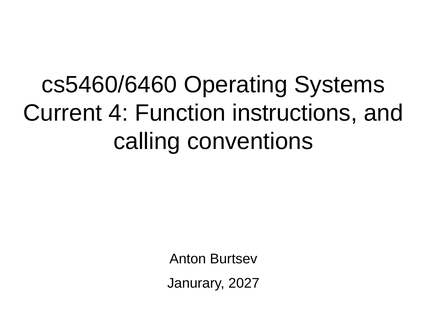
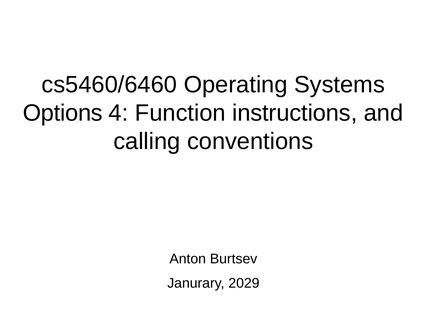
Current: Current -> Options (63, 113)
2027: 2027 -> 2029 (244, 284)
